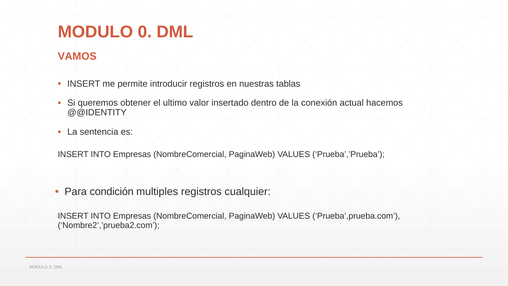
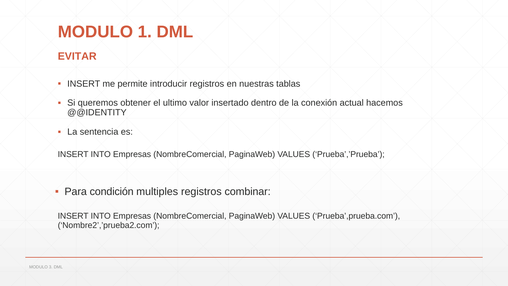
0: 0 -> 1 (145, 32)
VAMOS: VAMOS -> EVITAR (77, 56)
cualquier: cualquier -> combinar (248, 192)
